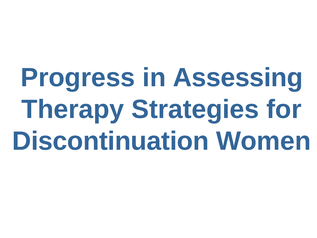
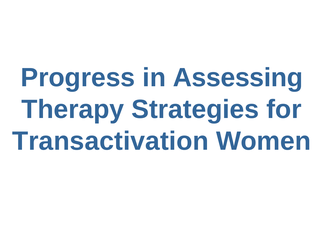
Discontinuation: Discontinuation -> Transactivation (110, 141)
